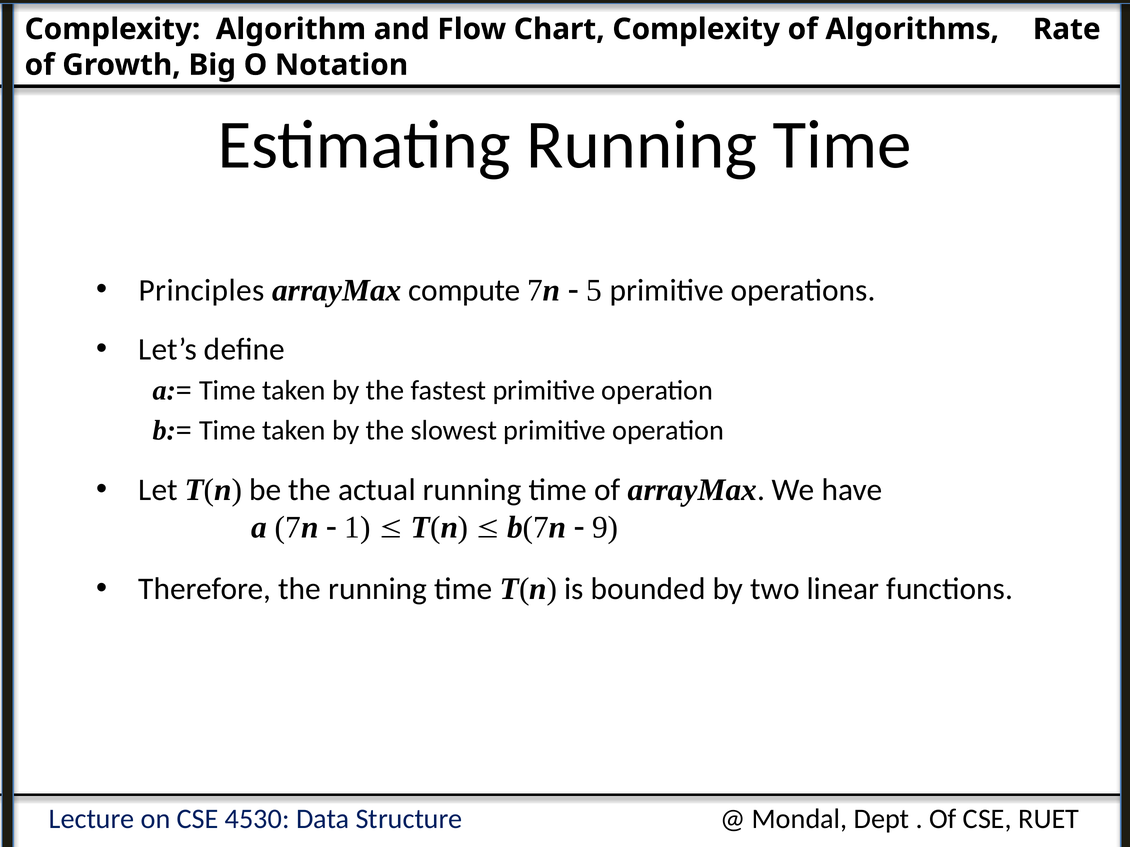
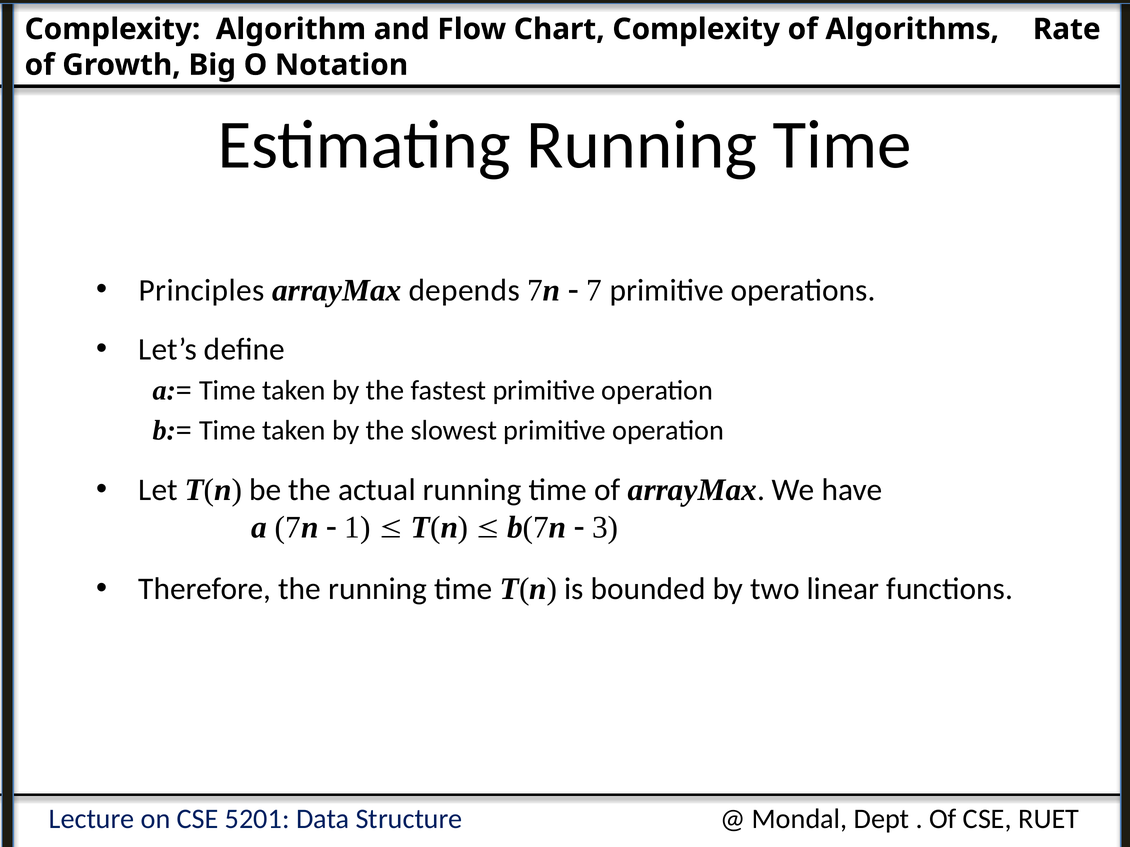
compute: compute -> depends (464, 290)
5: 5 -> 7 (594, 290)
9: 9 -> 3 (605, 528)
4530: 4530 -> 5201 (257, 820)
